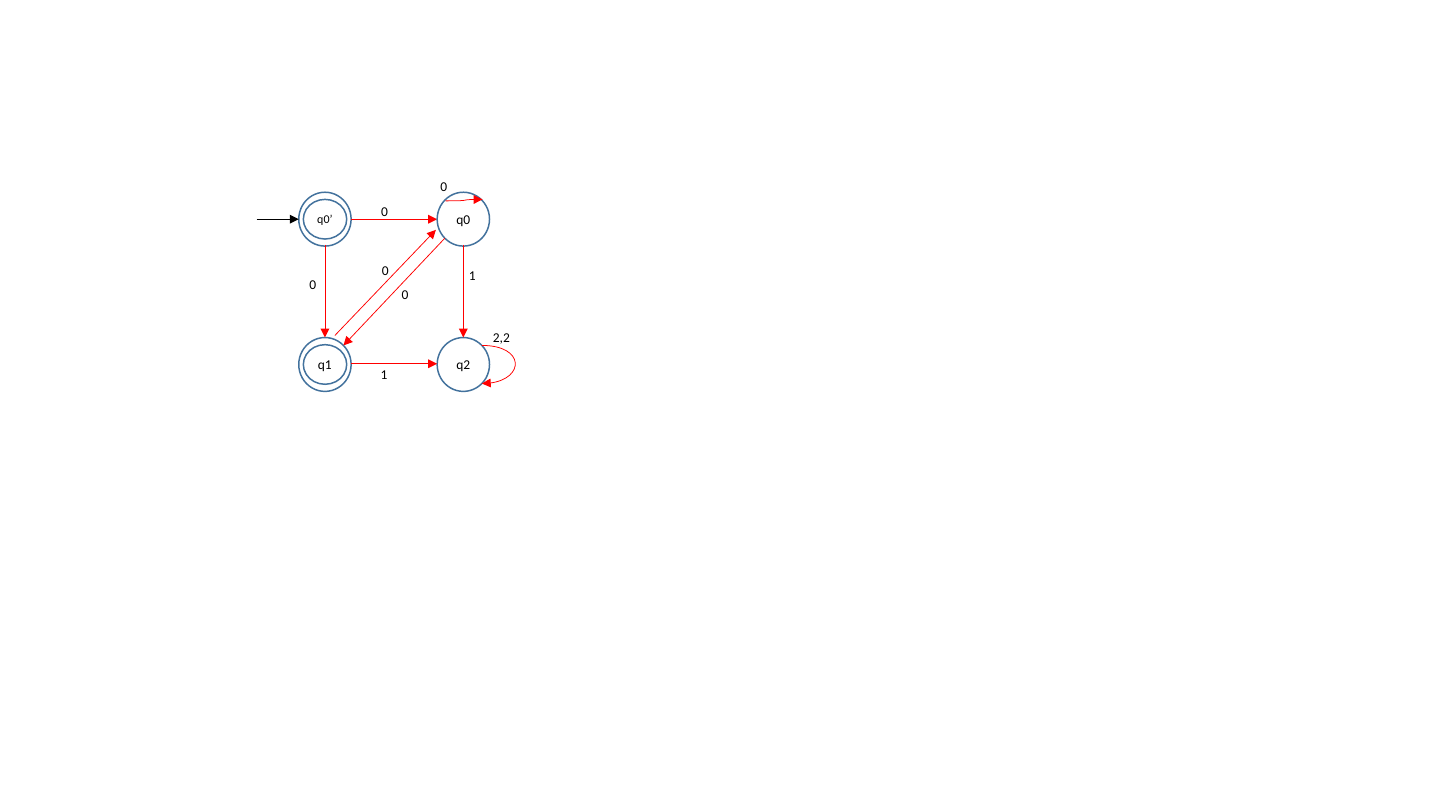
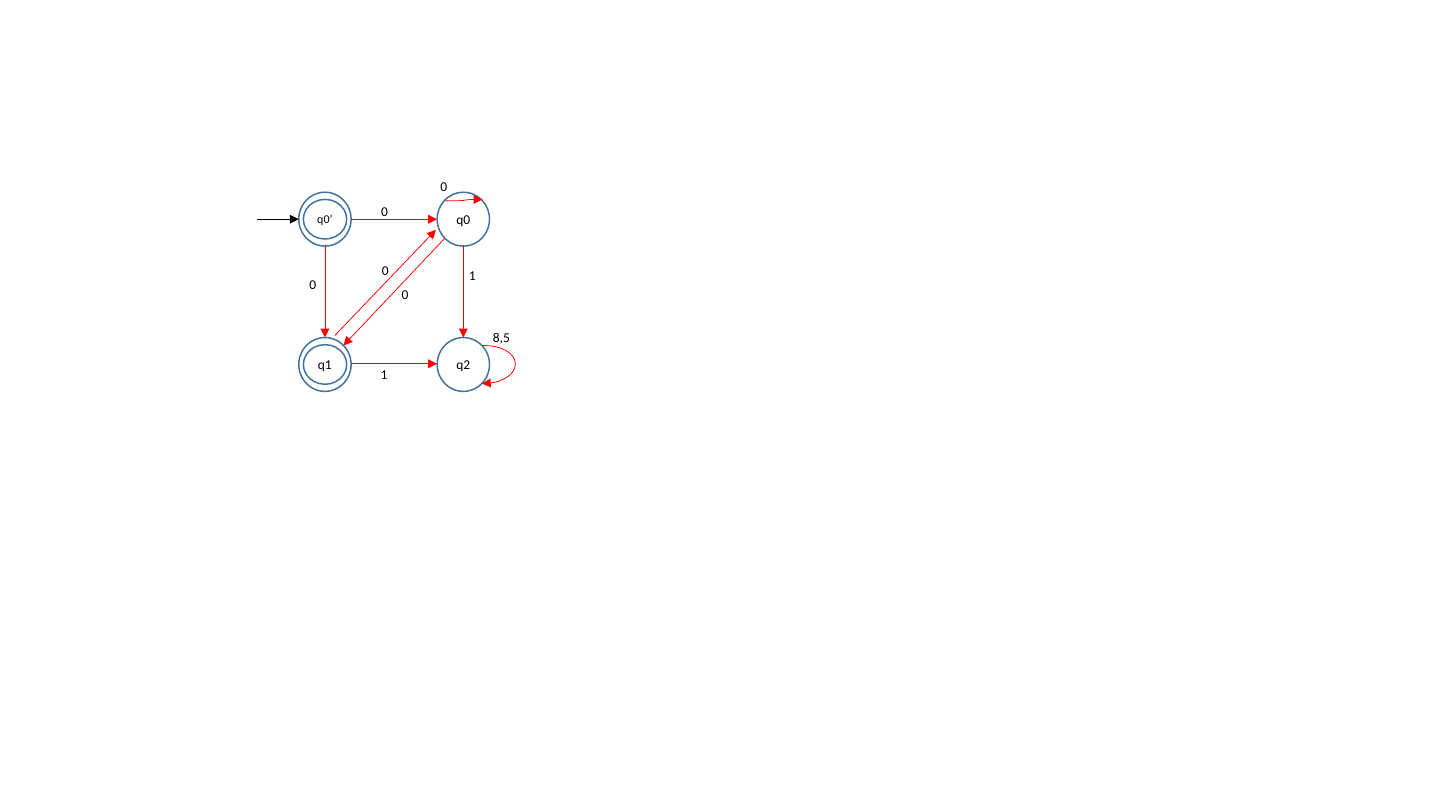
2,2: 2,2 -> 8,5 (501, 338)
